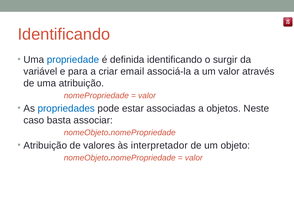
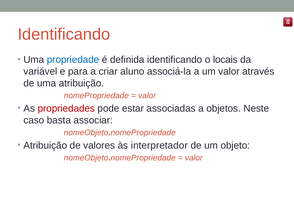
surgir: surgir -> locais (225, 59)
email: email -> aluno (132, 71)
propriedades colour: blue -> red (66, 108)
